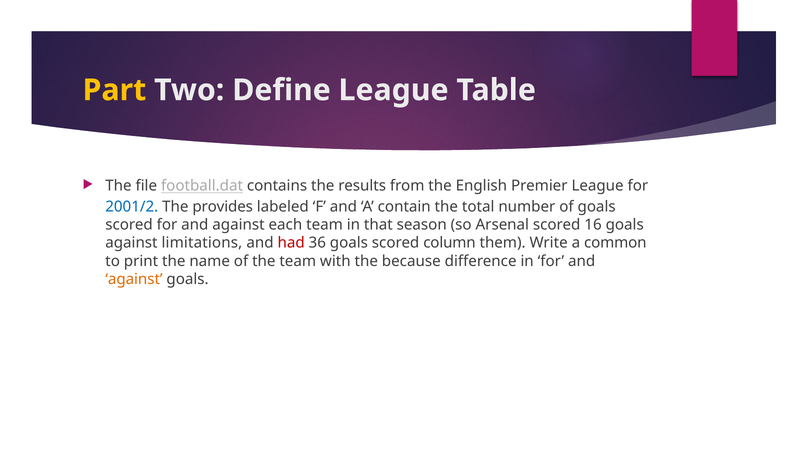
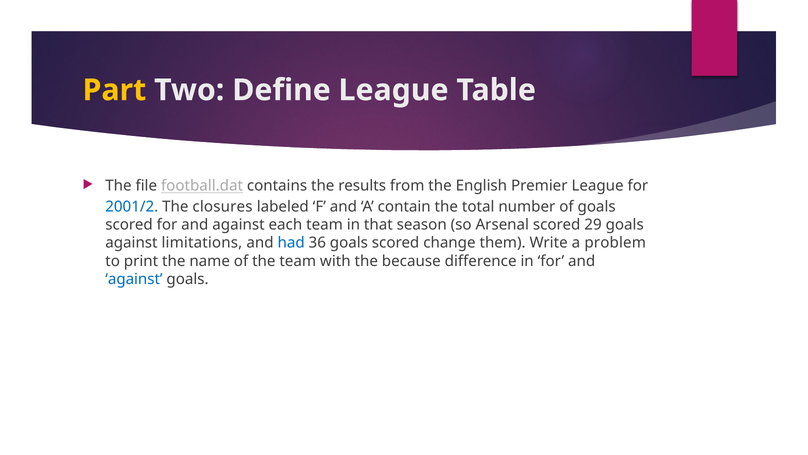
provides: provides -> closures (223, 206)
16: 16 -> 29 (593, 225)
had colour: red -> blue (291, 243)
column: column -> change (449, 243)
common: common -> problem (615, 243)
against colour: orange -> blue (134, 279)
